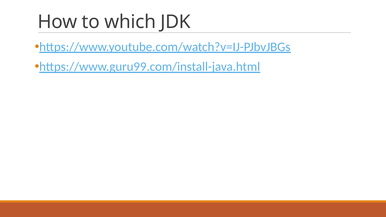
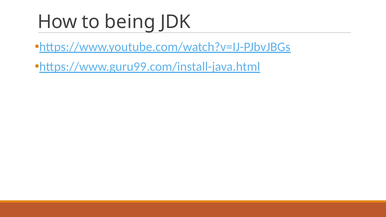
which: which -> being (130, 22)
